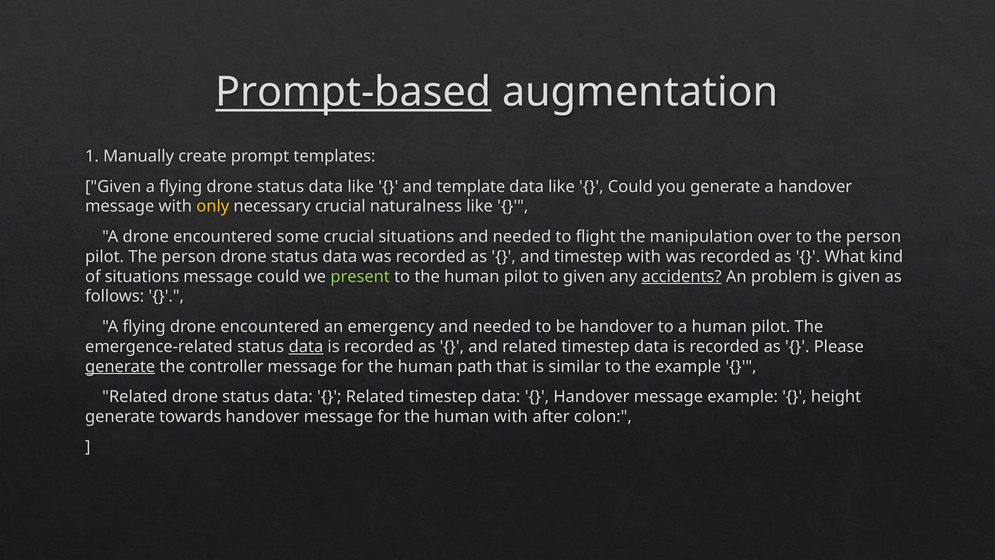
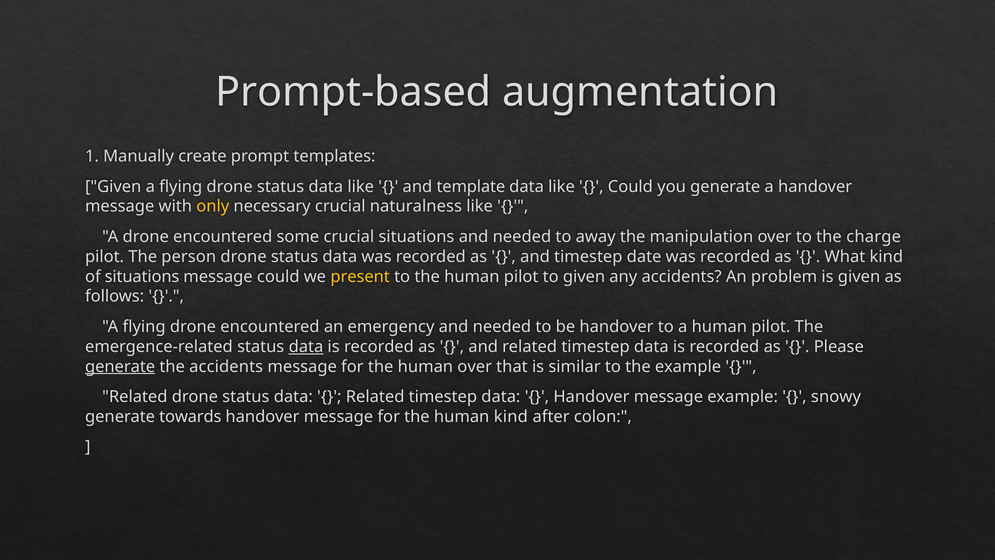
Prompt-based underline: present -> none (353, 92)
flight: flight -> away (596, 237)
to the person: person -> charge (874, 237)
timestep with: with -> date (644, 257)
present colour: light green -> yellow (360, 276)
accidents underline: present -> none (682, 276)
the controller: controller -> accidents (226, 366)
human path: path -> over (475, 366)
height: height -> snowy (836, 397)
human with: with -> kind (511, 416)
